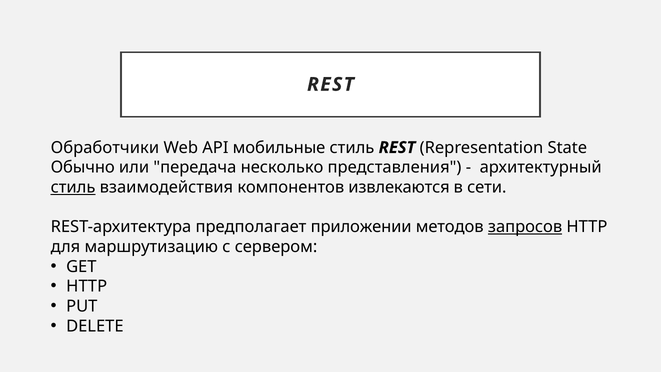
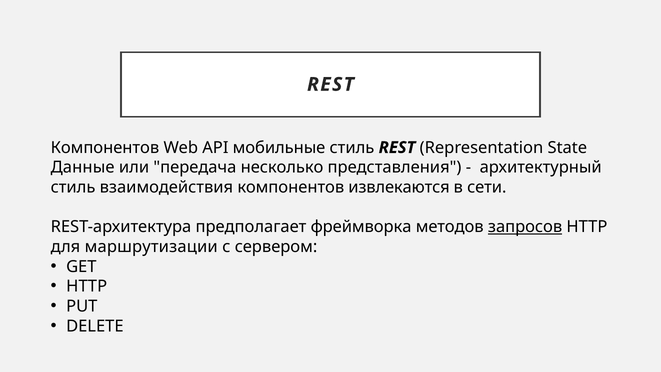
Обработчики: Обработчики -> Компонентов (105, 147)
Обычно: Обычно -> Данные (83, 167)
стиль underline: present -> none (73, 187)
приложении: приложении -> фреймворка (361, 227)
маршрутизацию: маршрутизацию -> маршрутизации (151, 247)
